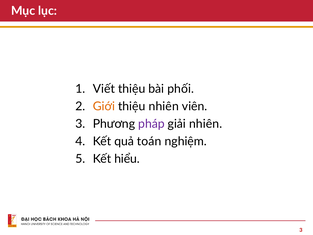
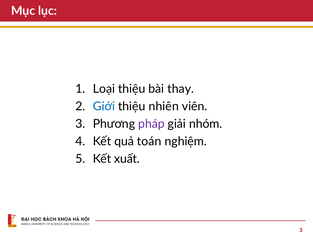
Viết: Viết -> Loại (104, 89)
phối: phối -> thay (181, 89)
Giới colour: orange -> blue (104, 106)
giải nhiên: nhiên -> nhóm (206, 124)
hiểu: hiểu -> xuất (127, 159)
